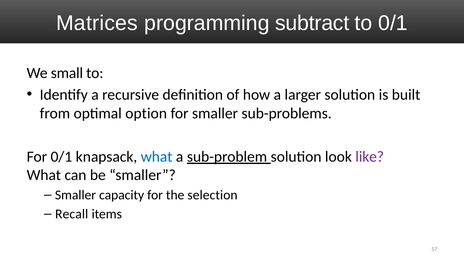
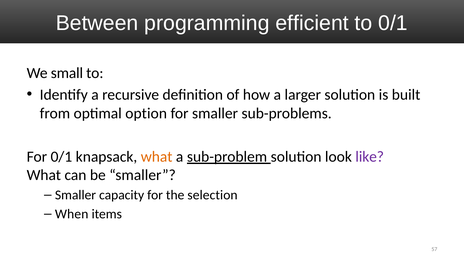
Matrices: Matrices -> Between (97, 23)
subtract: subtract -> efficient (312, 23)
what colour: blue -> orange (157, 157)
Recall: Recall -> When (72, 214)
